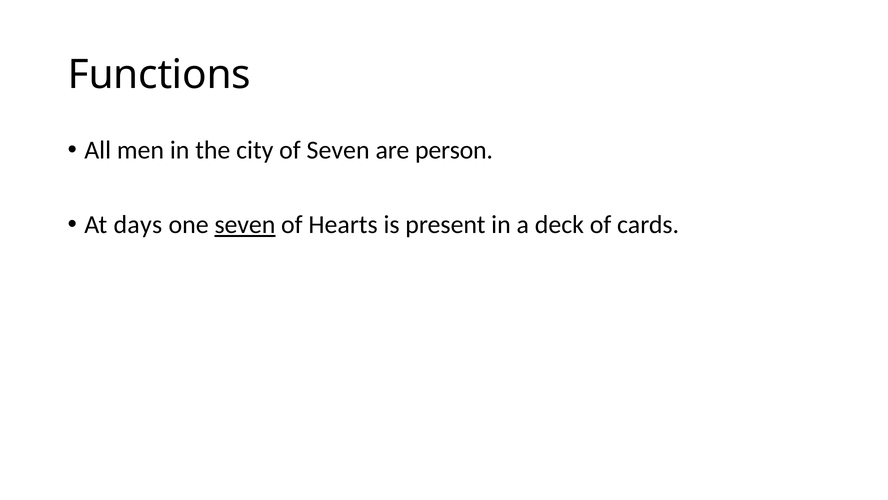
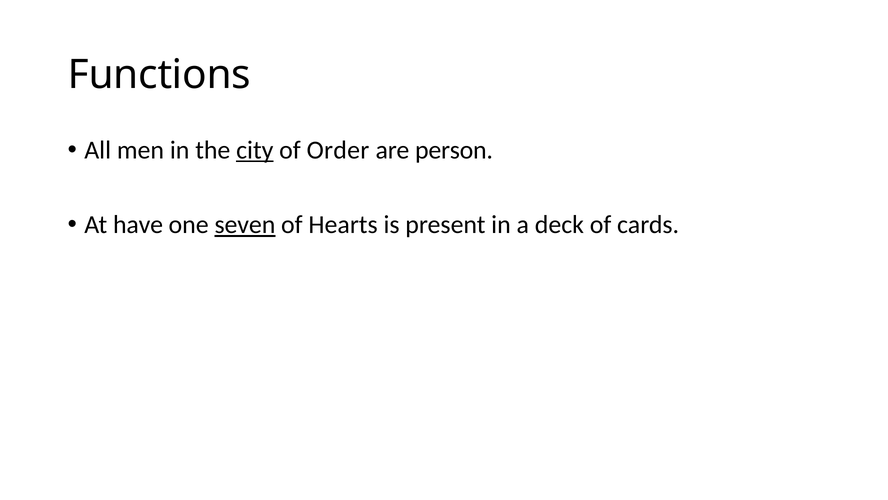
city underline: none -> present (255, 150)
of Seven: Seven -> Order (338, 150)
days: days -> have (138, 225)
